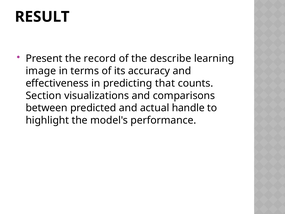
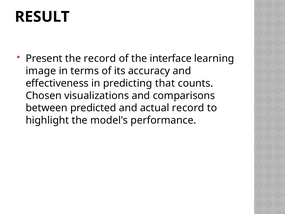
describe: describe -> interface (171, 58)
Section: Section -> Chosen (44, 95)
actual handle: handle -> record (188, 108)
